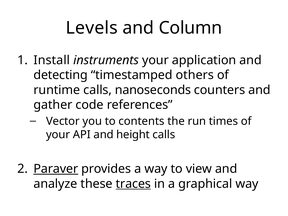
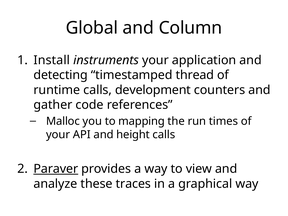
Levels: Levels -> Global (92, 28)
others: others -> thread (195, 75)
nanoseconds: nanoseconds -> development (153, 90)
Vector: Vector -> Malloc (63, 121)
contents: contents -> mapping (142, 121)
traces underline: present -> none (133, 184)
